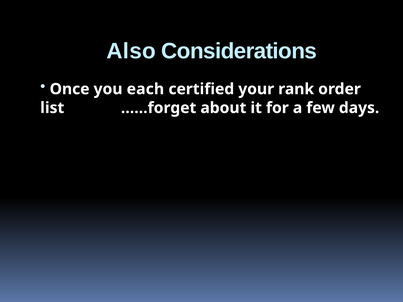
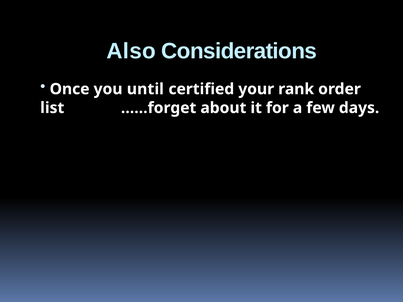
each: each -> until (145, 89)
